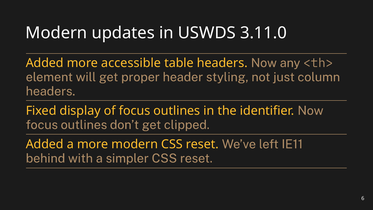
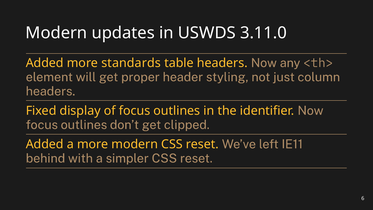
accessible: accessible -> standards (131, 63)
